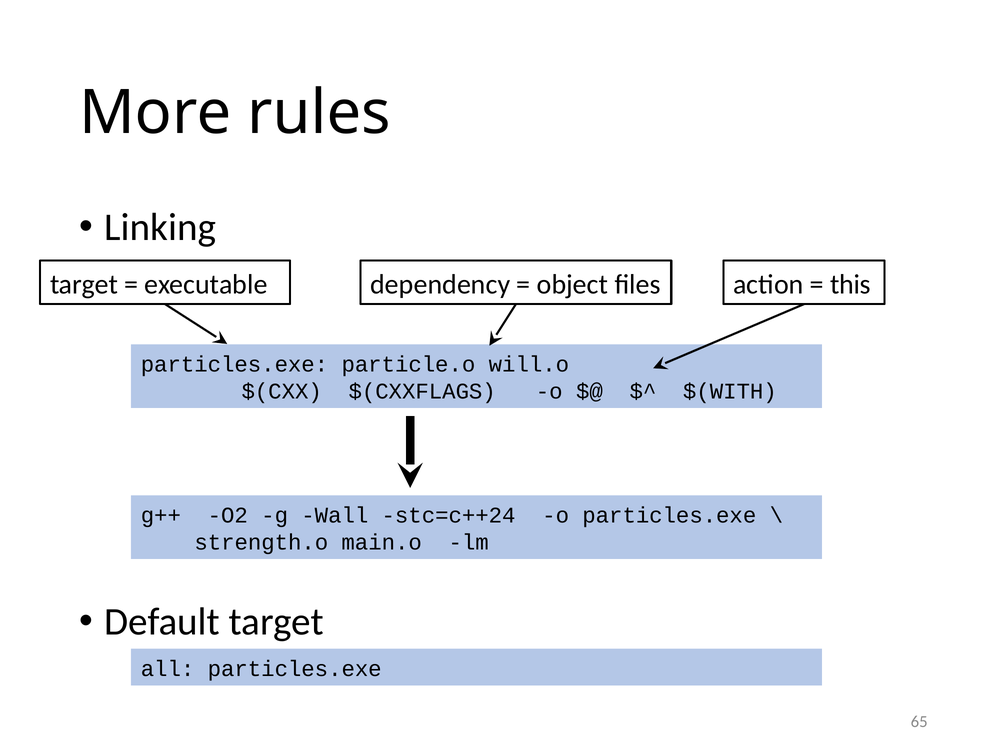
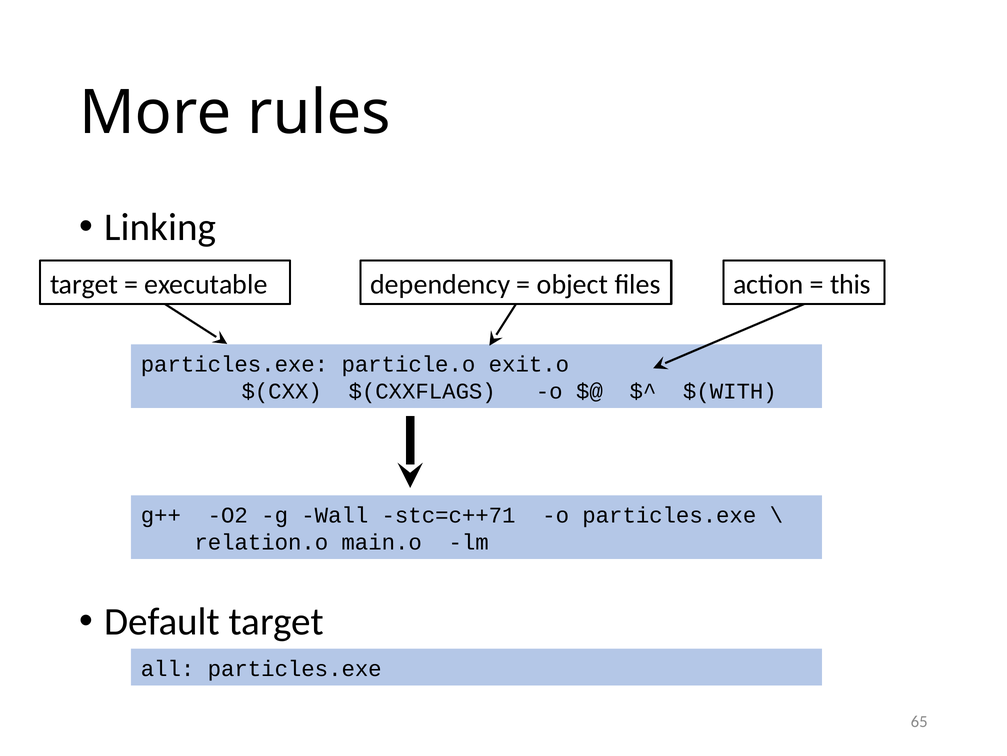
will.o: will.o -> exit.o (529, 364)
stc=c++24: stc=c++24 -> stc=c++71 (449, 515)
strength.o: strength.o -> relation.o (261, 542)
